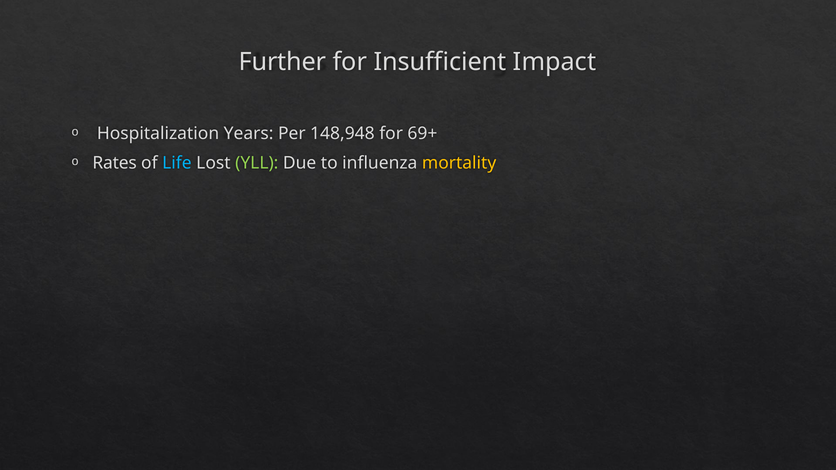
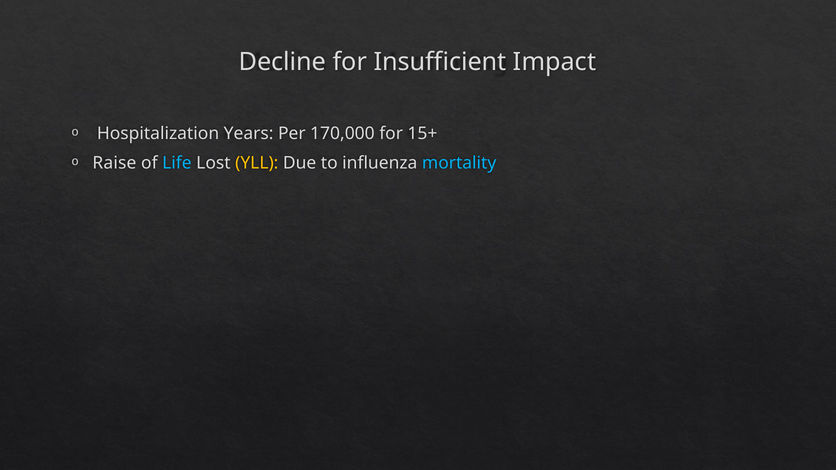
Further: Further -> Decline (282, 62)
148,948: 148,948 -> 170,000 (342, 134)
69+: 69+ -> 15+ (422, 134)
Rates: Rates -> Raise (114, 163)
YLL colour: light green -> yellow (257, 163)
mortality colour: yellow -> light blue (459, 163)
